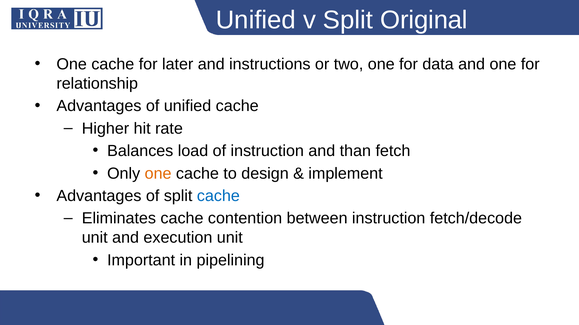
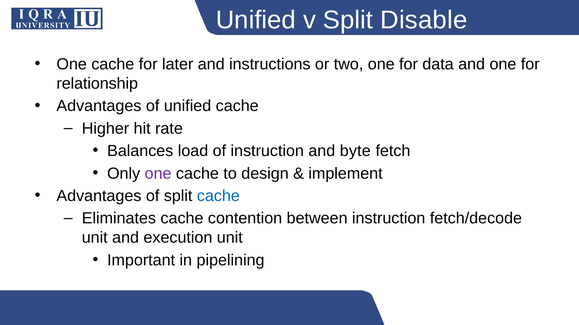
Original: Original -> Disable (424, 20)
than: than -> byte (355, 151)
one colour: orange -> purple (158, 174)
